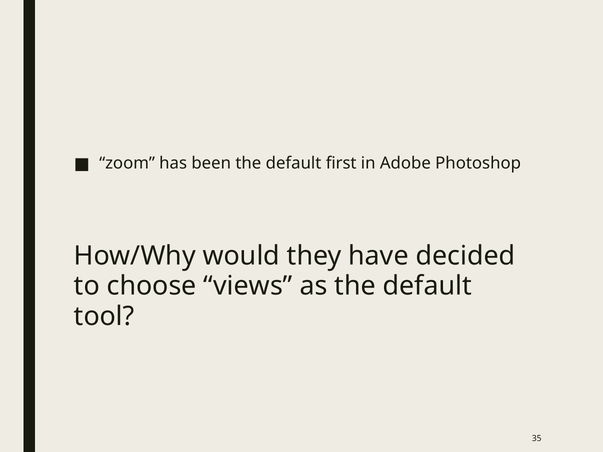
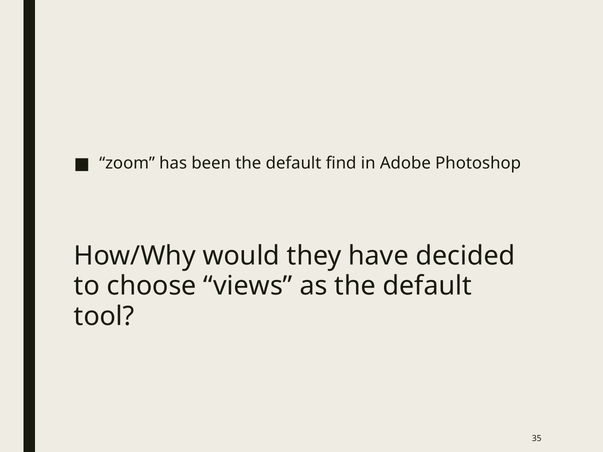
first: first -> find (341, 163)
